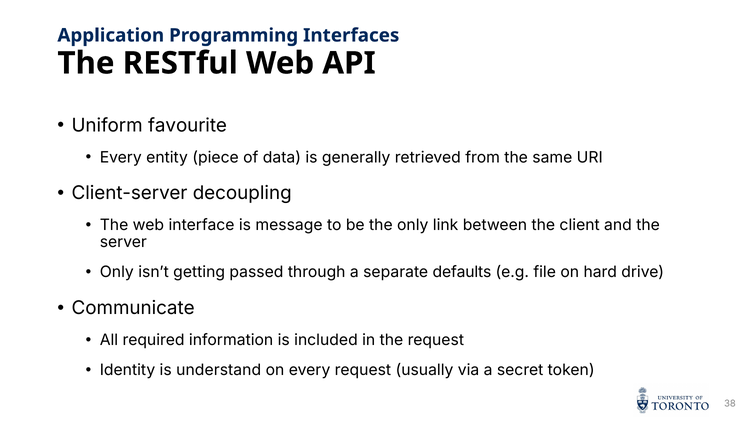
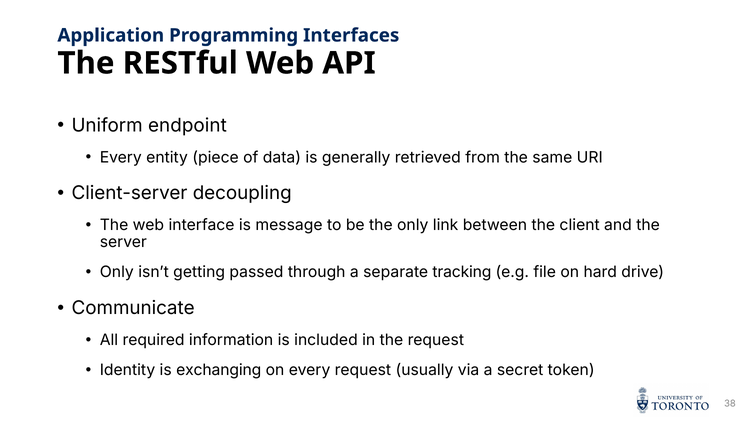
favourite: favourite -> endpoint (187, 126)
defaults: defaults -> tracking (462, 273)
understand: understand -> exchanging (219, 371)
